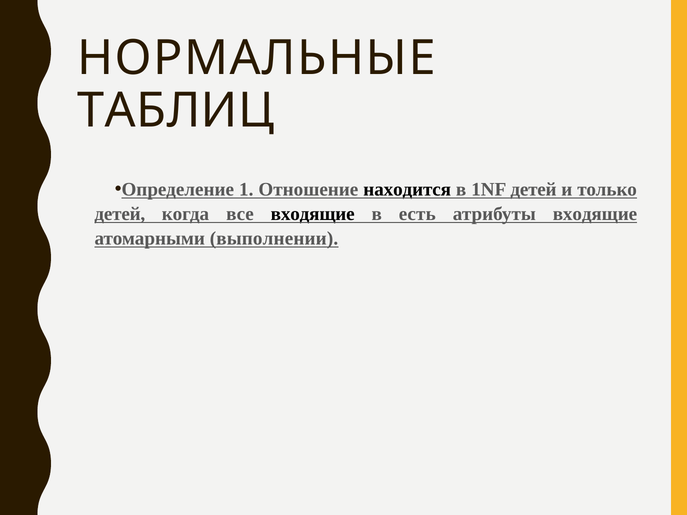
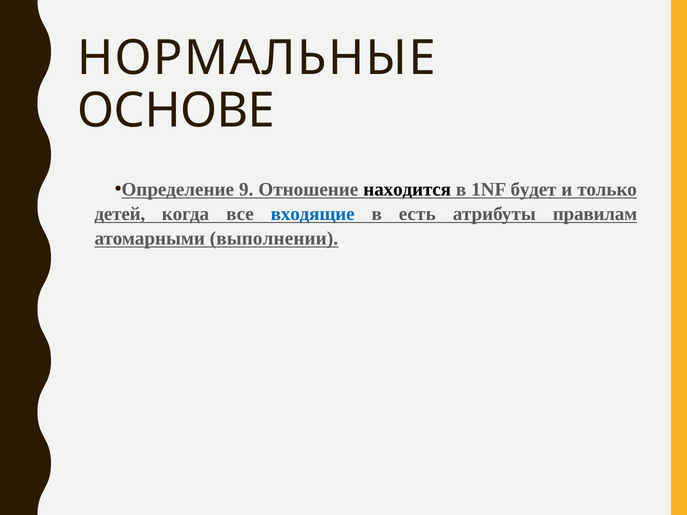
ТАБЛИЦ: ТАБЛИЦ -> ОСНОВЕ (176, 111)
1: 1 -> 9 (246, 190)
1NF детей: детей -> будет (534, 190)
входящие colour: black -> blue (313, 214)
атрибуты входящие: входящие -> правилам (595, 214)
